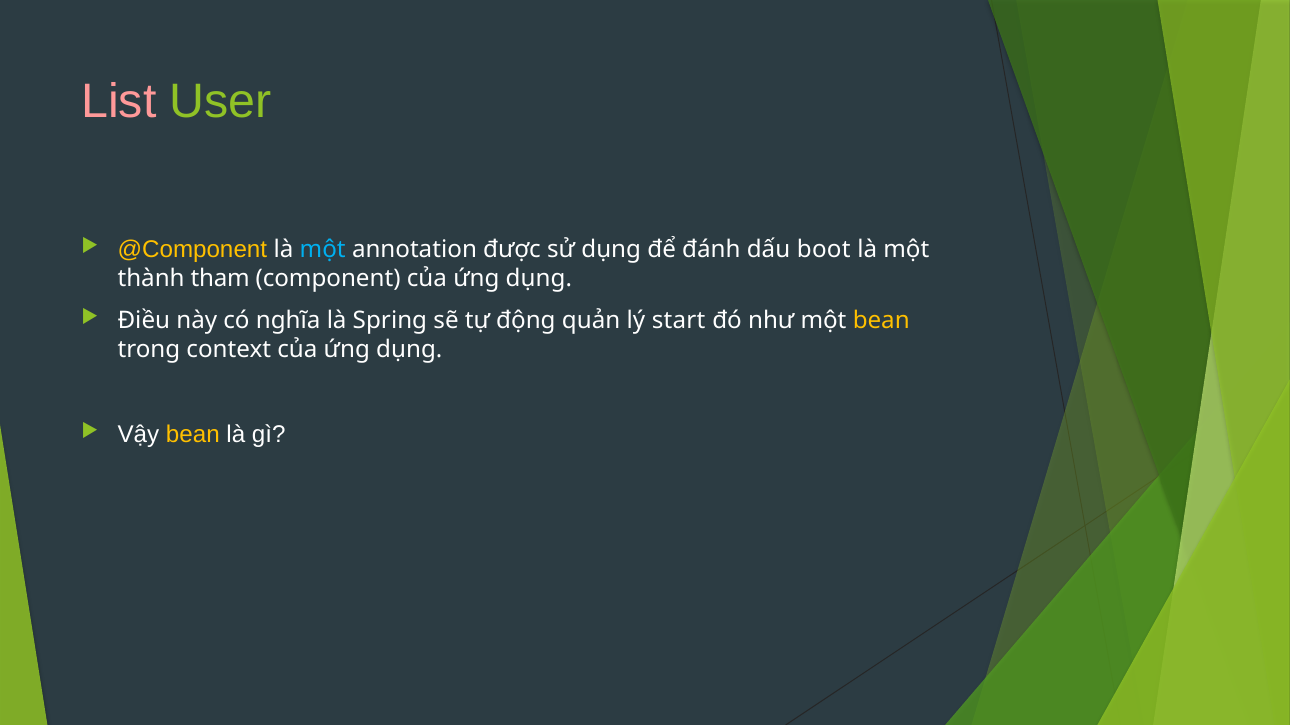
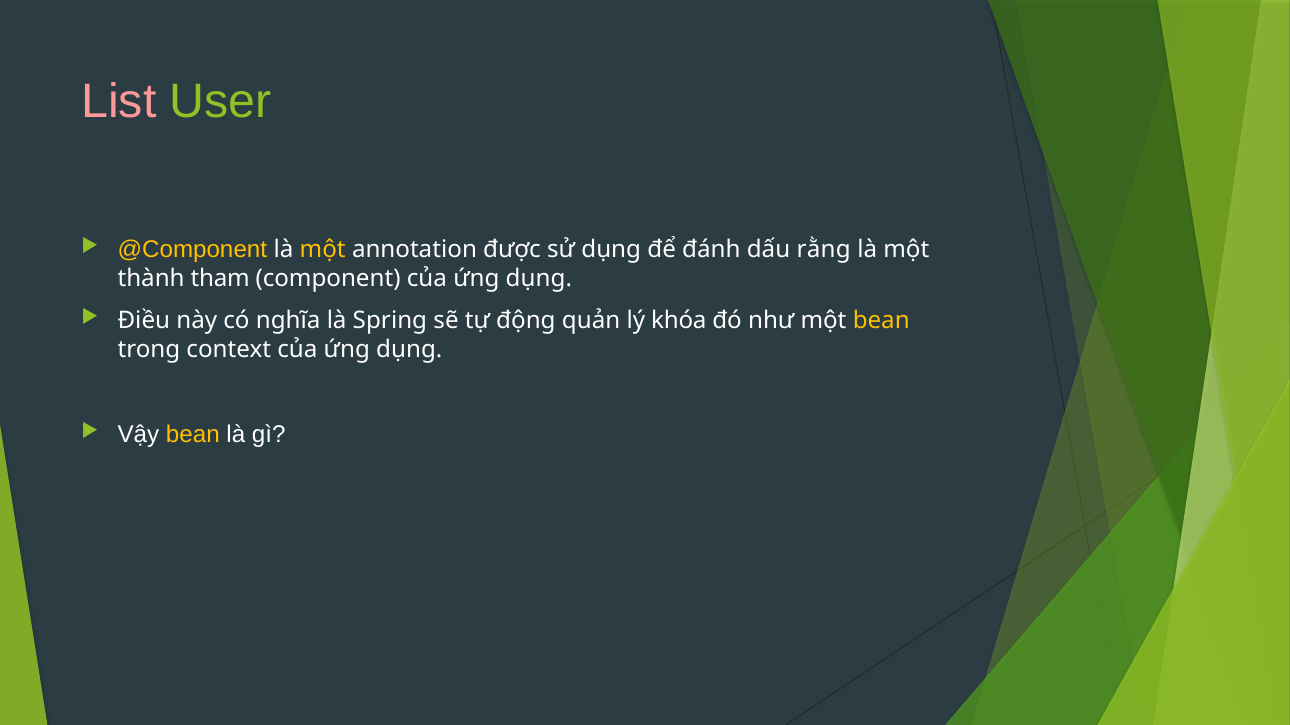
một colour: light blue -> yellow (323, 250)
boot: boot -> rằng (824, 250)
start: start -> khóa (679, 321)
